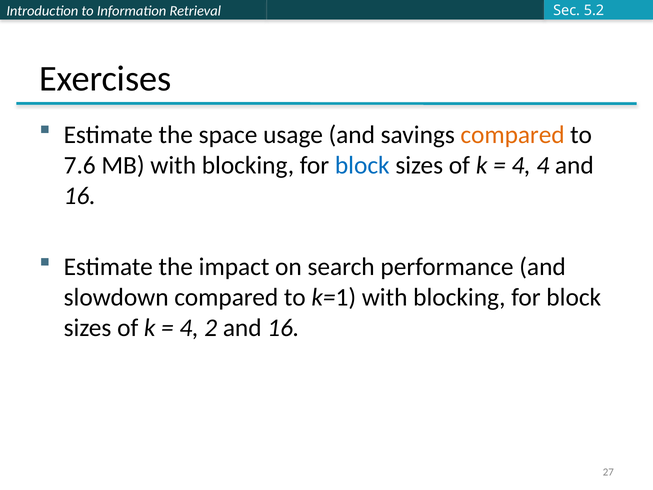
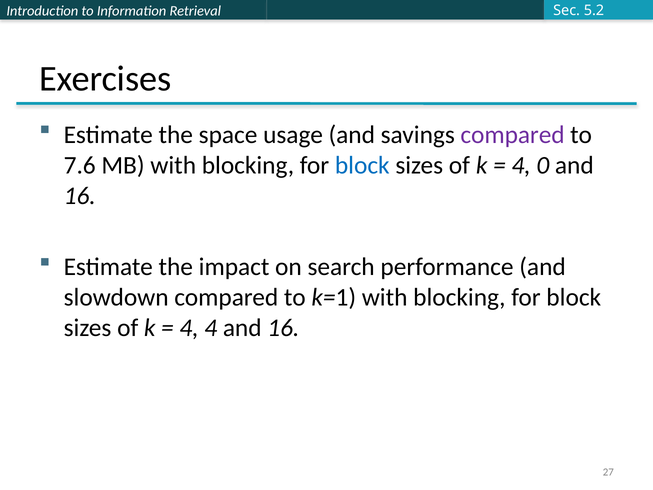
compared colour: orange -> purple (513, 135)
4 4: 4 -> 0 (543, 165)
4 2: 2 -> 4 (211, 328)
